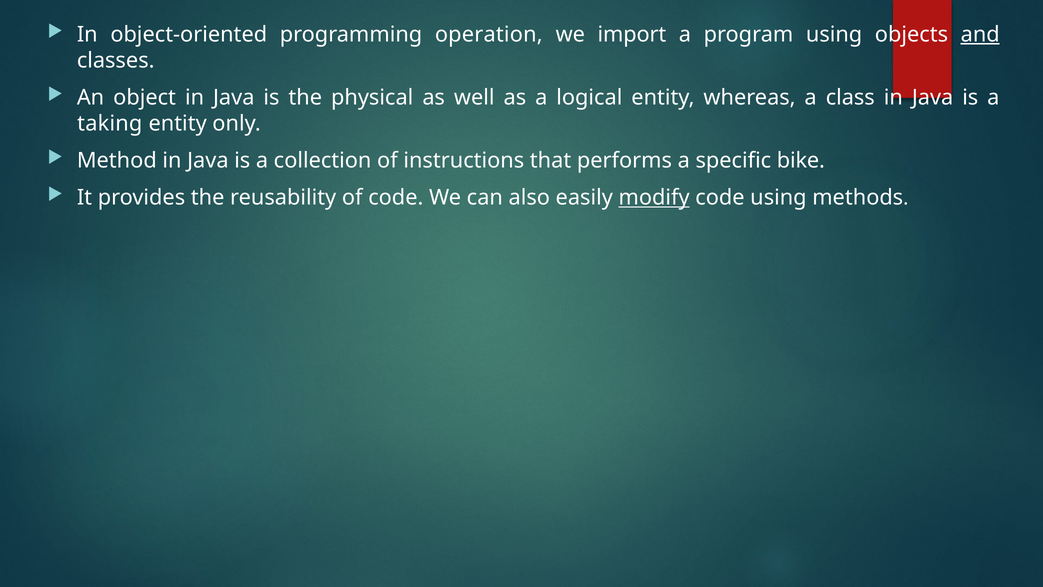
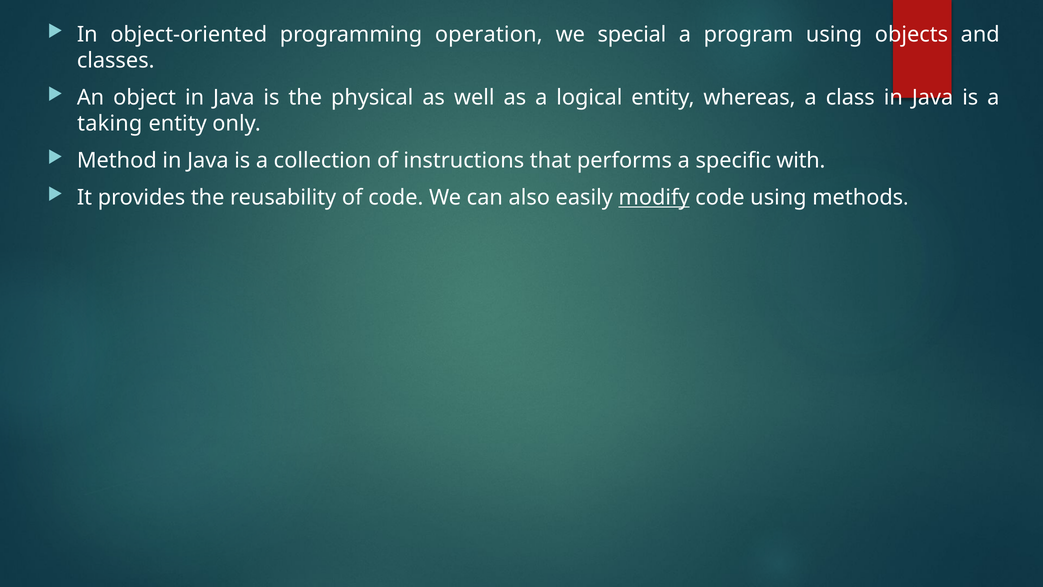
import: import -> special (632, 35)
and underline: present -> none (980, 35)
bike: bike -> with (801, 161)
